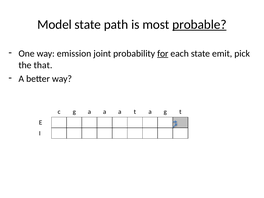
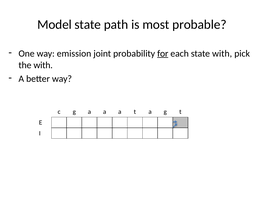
probable underline: present -> none (199, 25)
state emit: emit -> with (222, 53)
the that: that -> with (43, 65)
